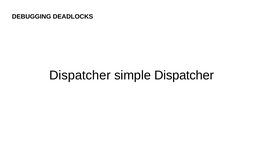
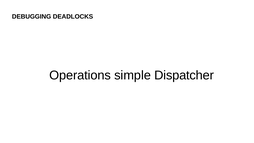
Dispatcher: Dispatcher -> Operations (80, 75)
